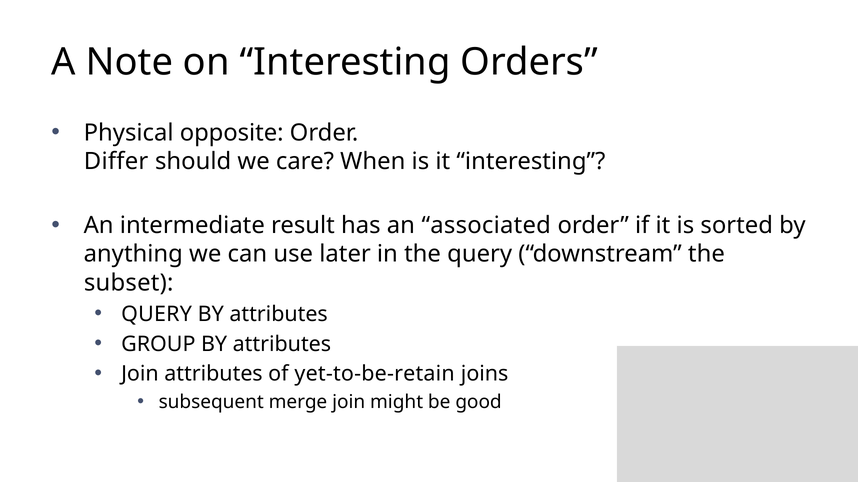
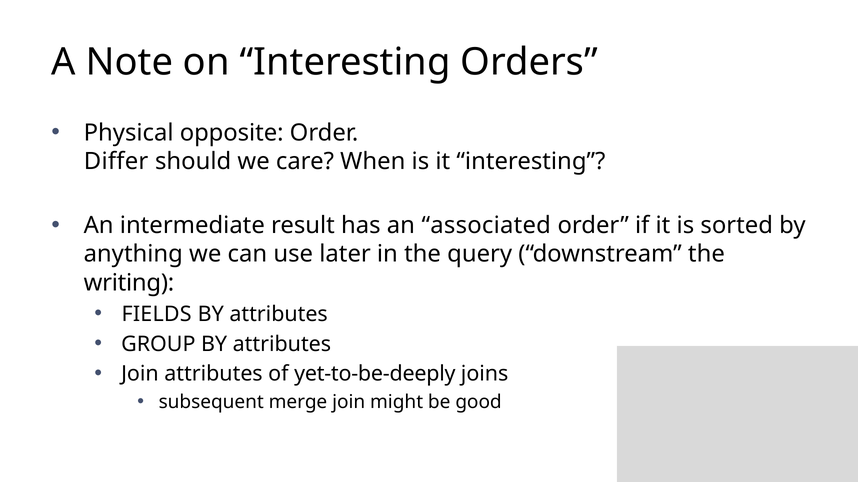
subset: subset -> writing (129, 283)
QUERY: QUERY -> FIELDS (157, 314)
yet-to-be-retain: yet-to-be-retain -> yet-to-be-deeply (375, 374)
